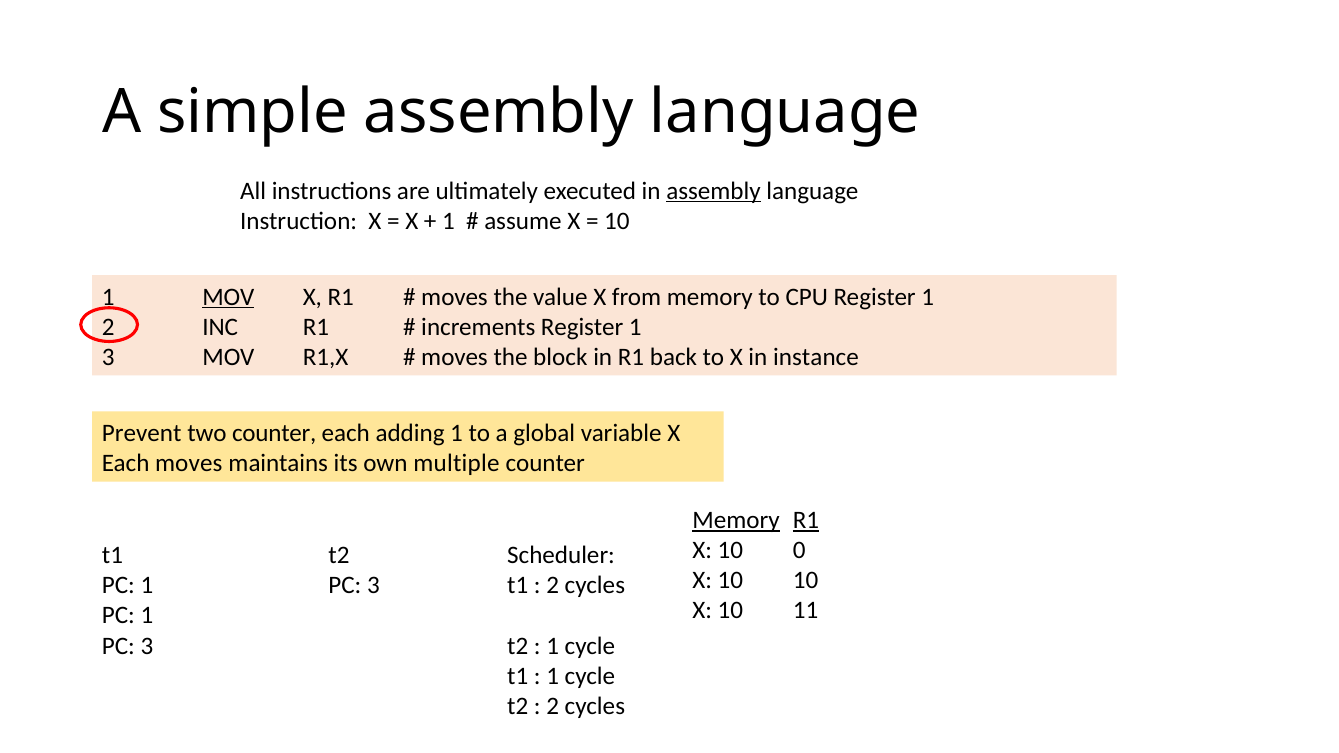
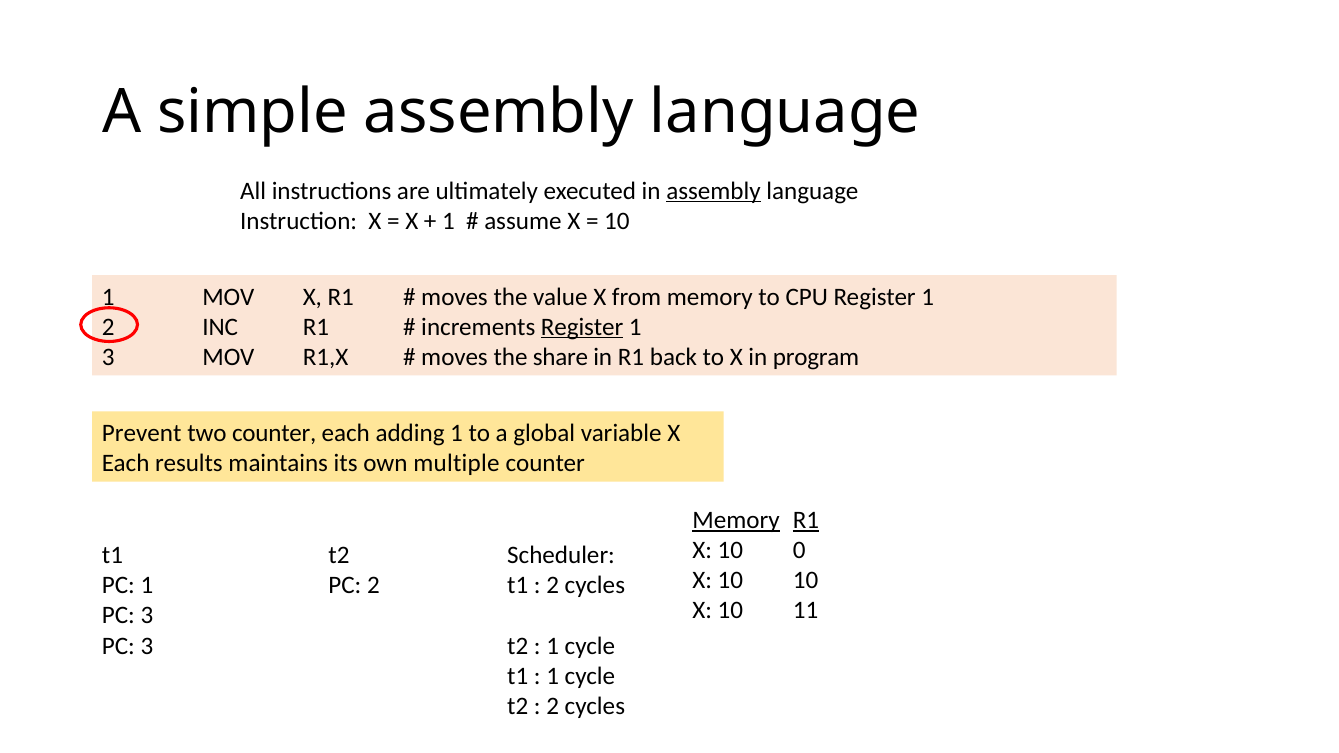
MOV underline: present -> none (228, 297)
Register underline: none -> present (582, 327)
block: block -> share (560, 357)
instance: instance -> program (816, 357)
Each moves: moves -> results (189, 463)
3: 3 -> 2 (373, 586)
1: 1 -> 3 (147, 616)
